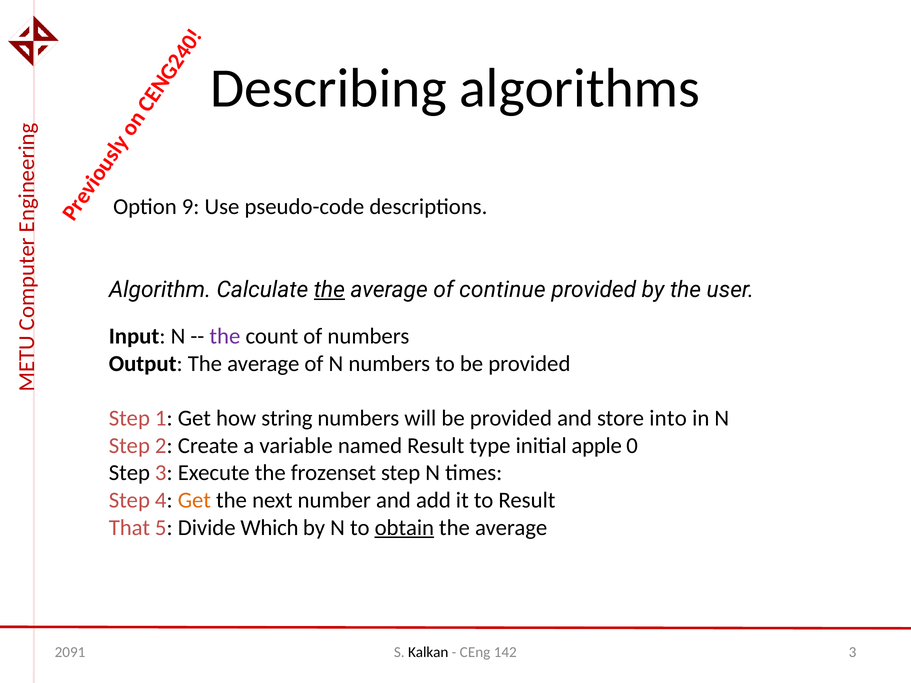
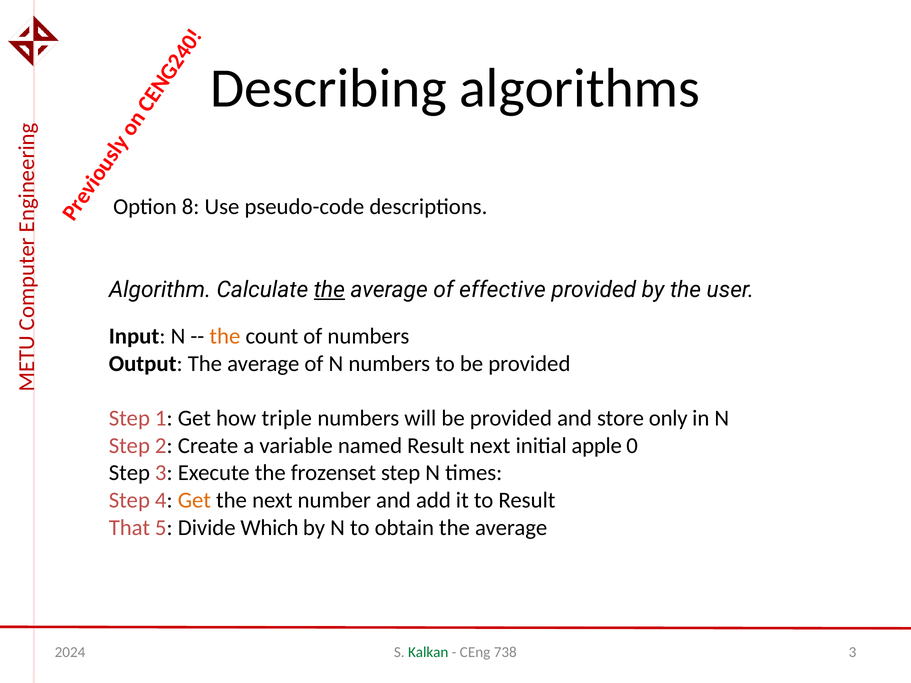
9: 9 -> 8 (191, 207)
continue: continue -> effective (502, 290)
the colour: purple -> orange (225, 336)
string: string -> triple (287, 418)
into: into -> only (668, 418)
Result type: type -> next (490, 446)
obtain underline: present -> none (404, 528)
2091: 2091 -> 2024 (70, 652)
Kalkan colour: black -> green (428, 652)
142: 142 -> 738 (505, 652)
